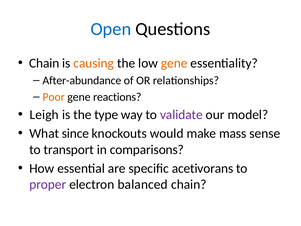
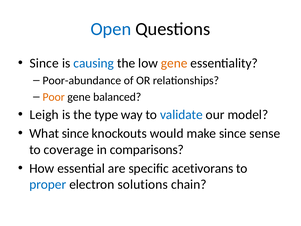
Chain: Chain -> Since (44, 63)
causing colour: orange -> blue (94, 63)
After-abundance: After-abundance -> Poor-abundance (82, 80)
reactions: reactions -> balanced (117, 97)
validate colour: purple -> blue (181, 115)
make mass: mass -> since (233, 133)
transport: transport -> coverage (69, 149)
proper colour: purple -> blue (48, 184)
balanced: balanced -> solutions (143, 184)
